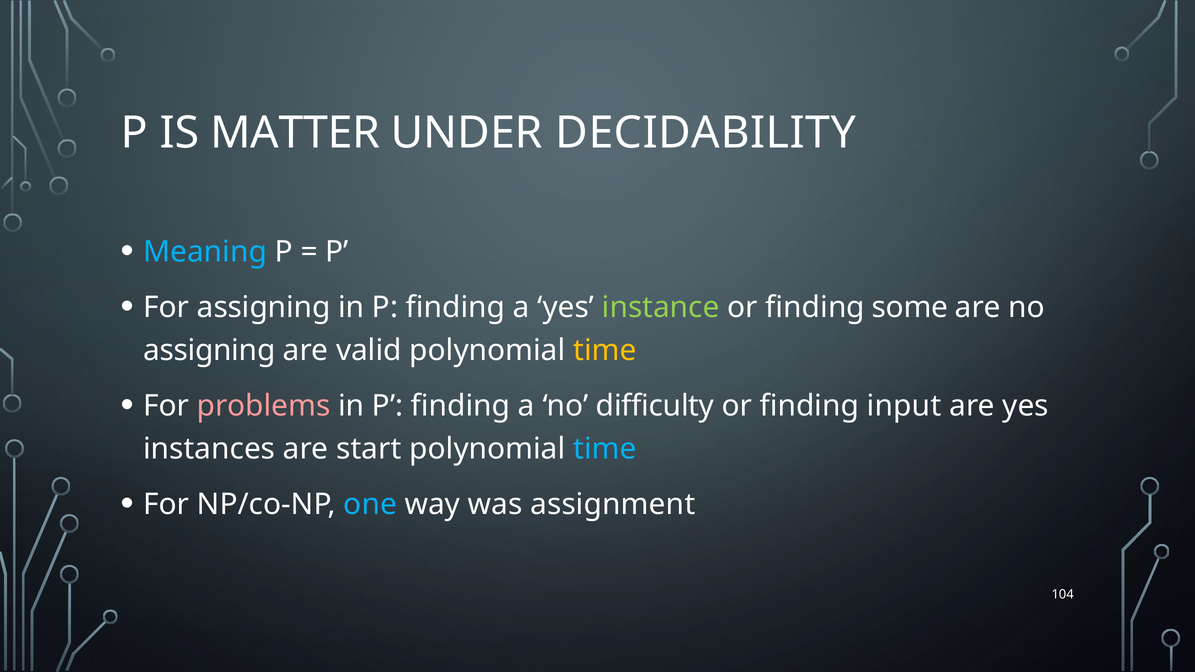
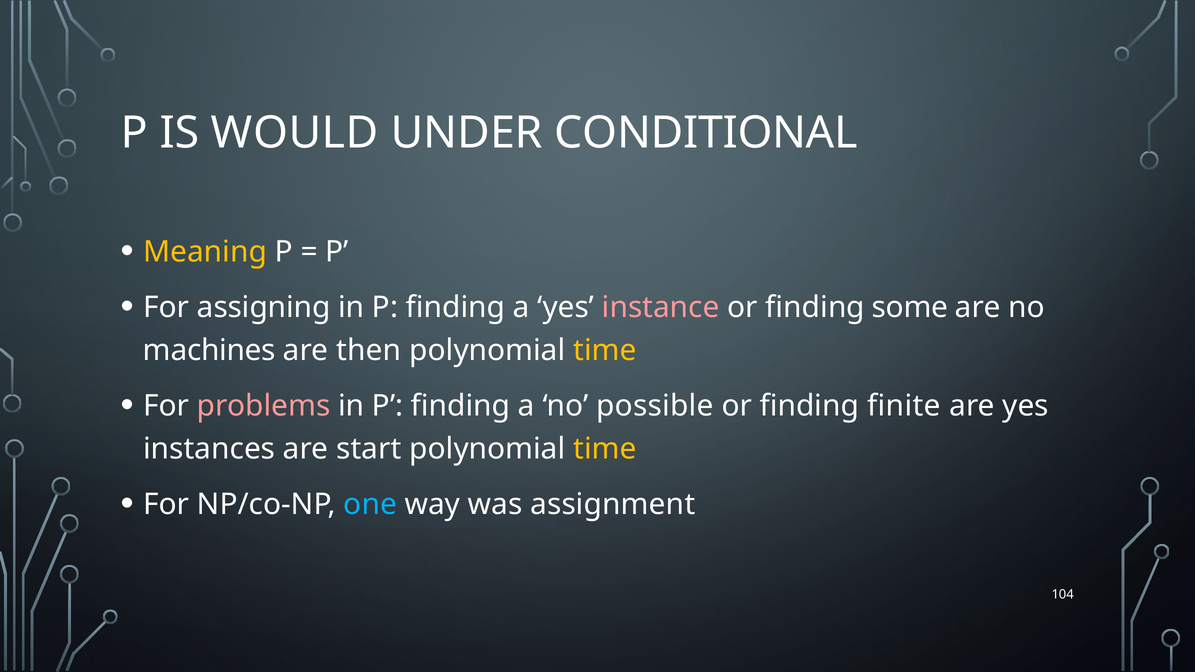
MATTER: MATTER -> WOULD (295, 133)
DECIDABILITY: DECIDABILITY -> CONDITIONAL (706, 133)
Meaning colour: light blue -> yellow (205, 252)
instance colour: light green -> pink (661, 308)
assigning: assigning -> machines (209, 351)
valid: valid -> then (369, 351)
difficulty: difficulty -> possible (655, 406)
input: input -> finite (904, 406)
time colour: light blue -> yellow (605, 449)
